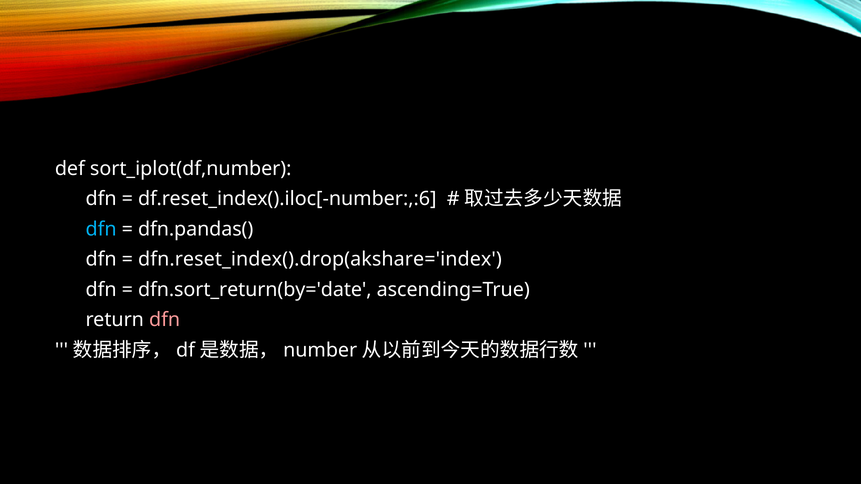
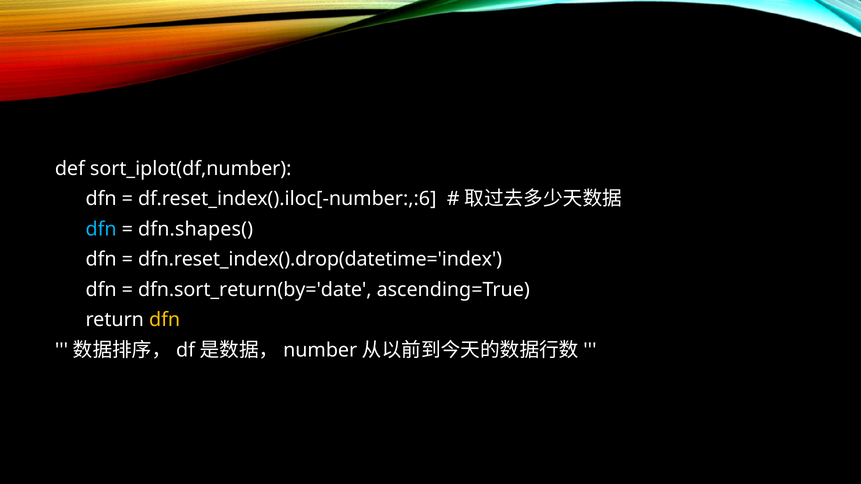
dfn.pandas(: dfn.pandas( -> dfn.shapes( (196, 229)
dfn.reset_index().drop(akshare='index: dfn.reset_index().drop(akshare='index -> dfn.reset_index().drop(datetime='index (320, 259)
dfn colour: pink -> yellow (165, 320)
